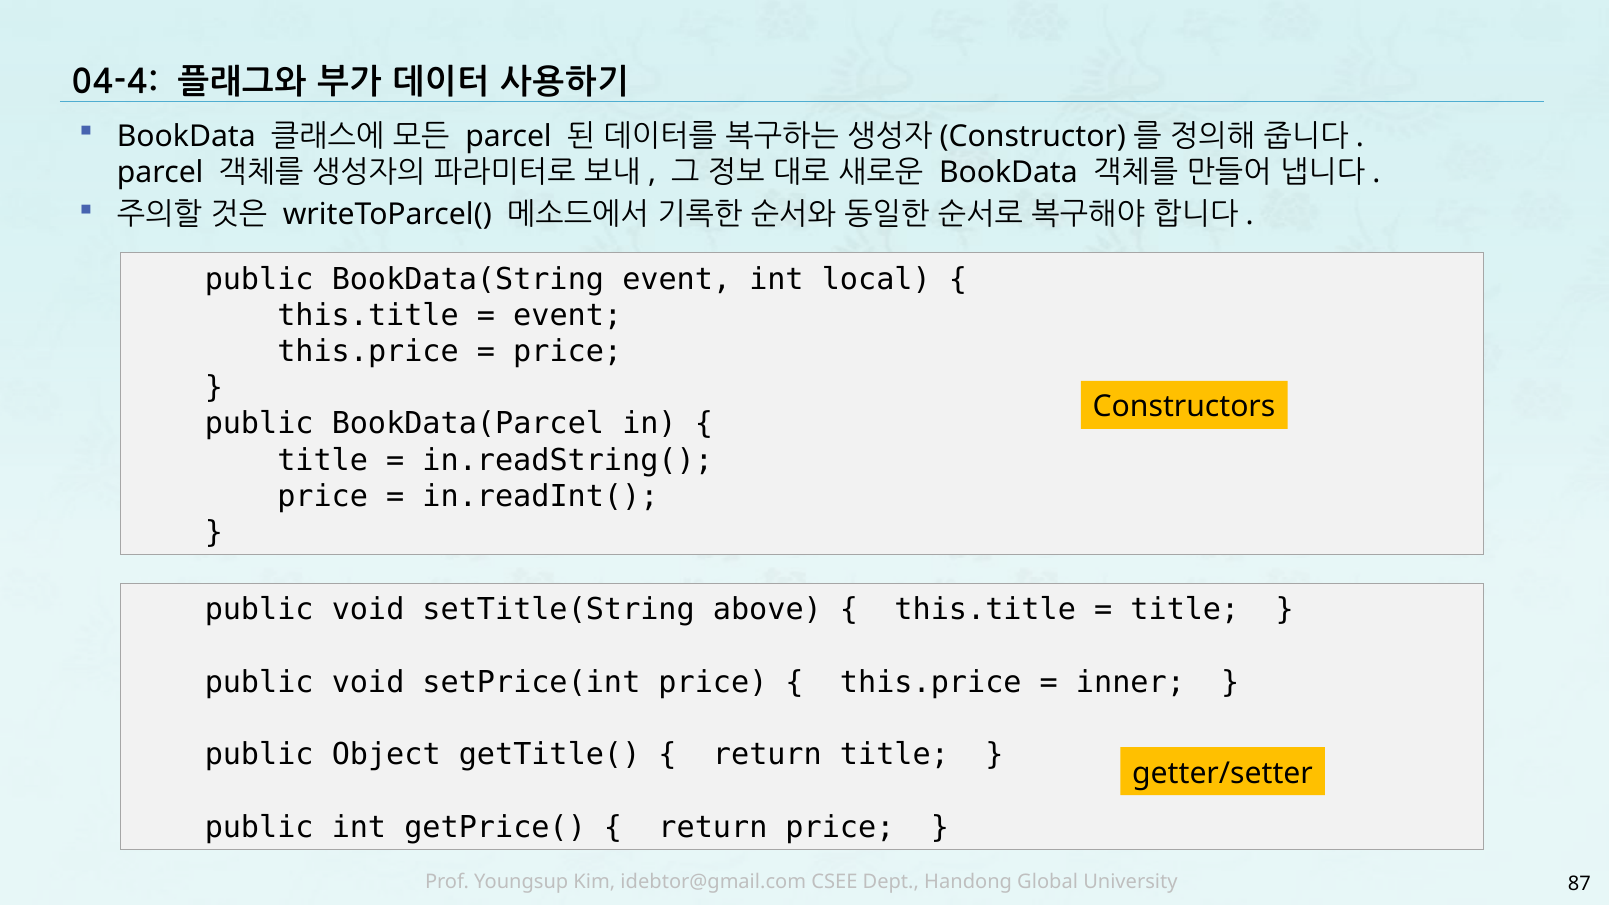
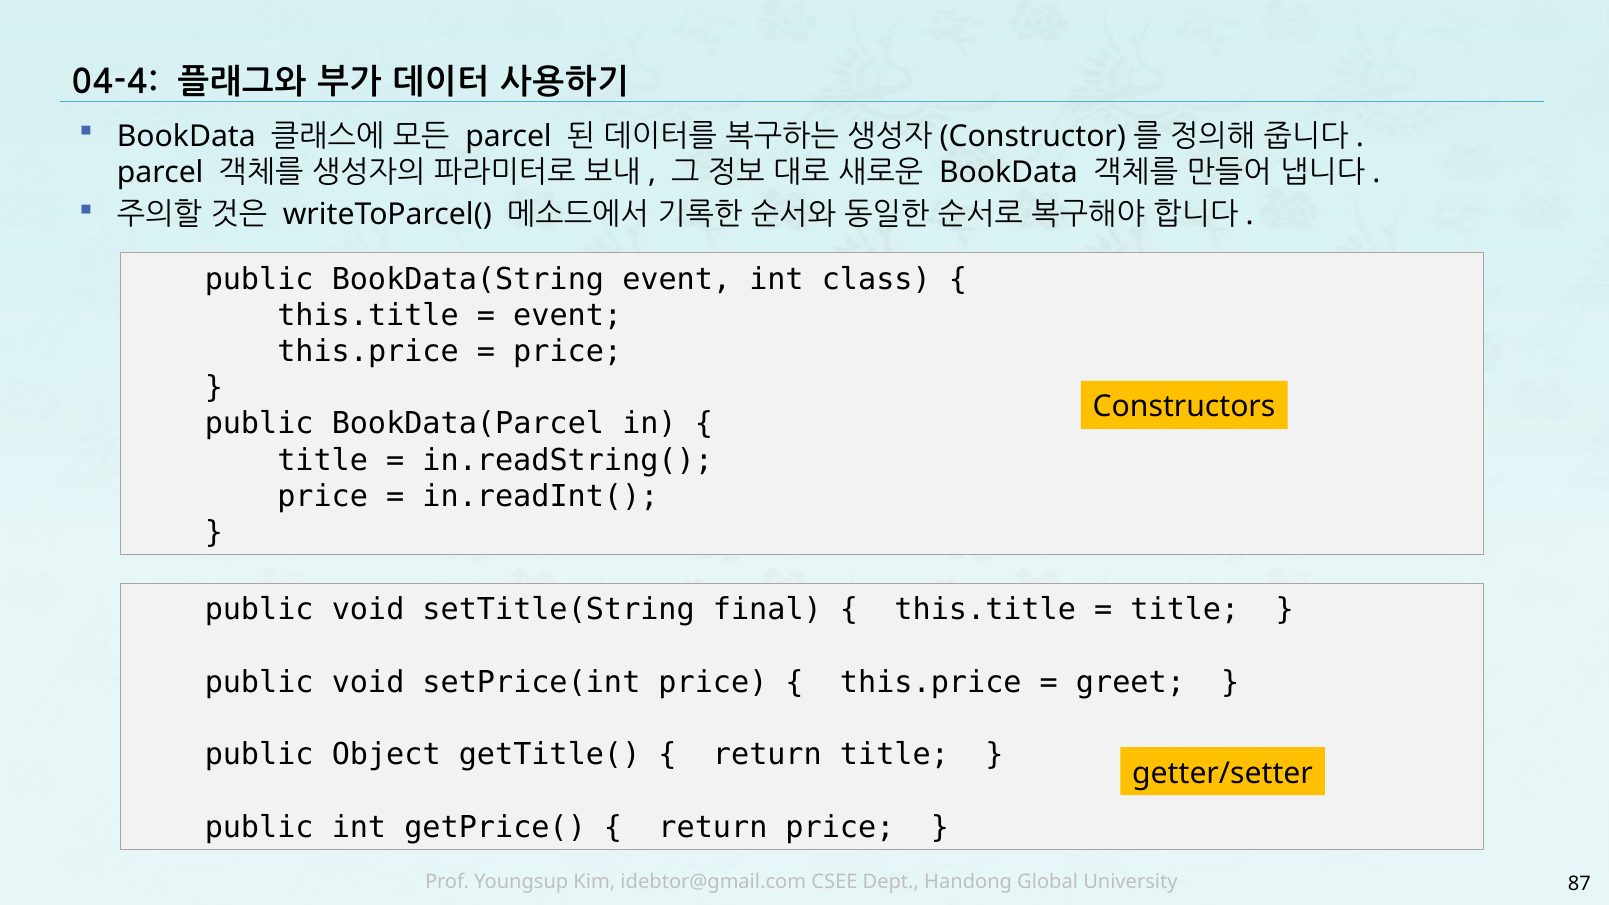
local: local -> class (876, 279)
above: above -> final (767, 610)
inner: inner -> greet (1130, 682)
